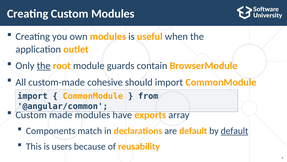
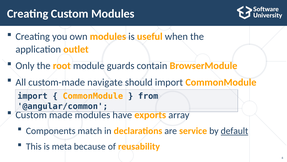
the underline: present -> none (44, 66)
cohesive: cohesive -> navigate (105, 82)
are default: default -> service (193, 130)
users: users -> meta (62, 146)
